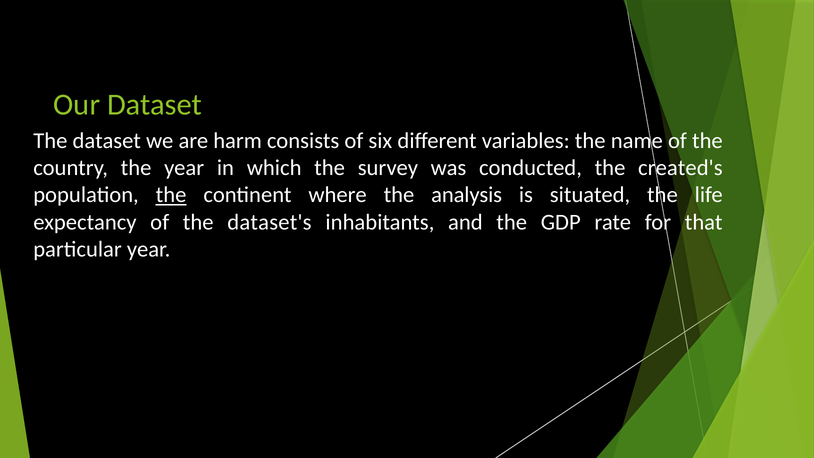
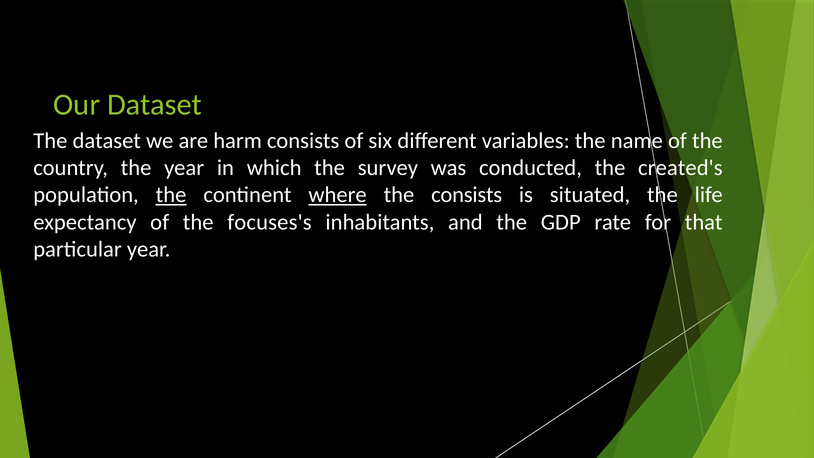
where underline: none -> present (338, 195)
the analysis: analysis -> consists (467, 195)
dataset's: dataset's -> focuses's (269, 222)
